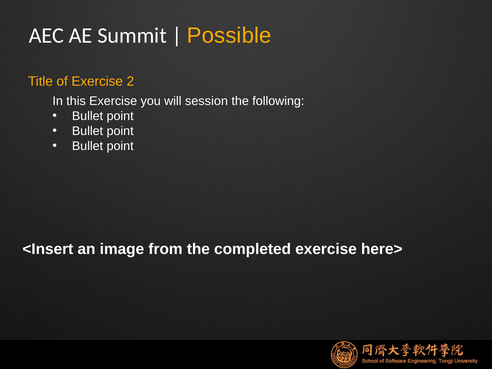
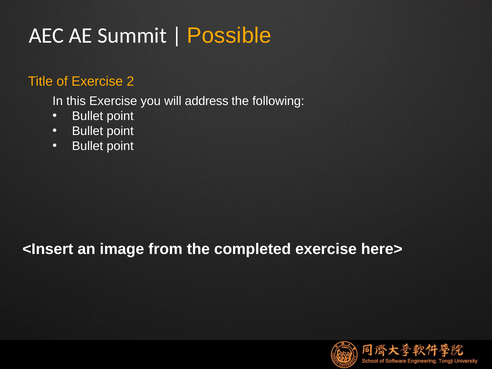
session: session -> address (207, 101)
